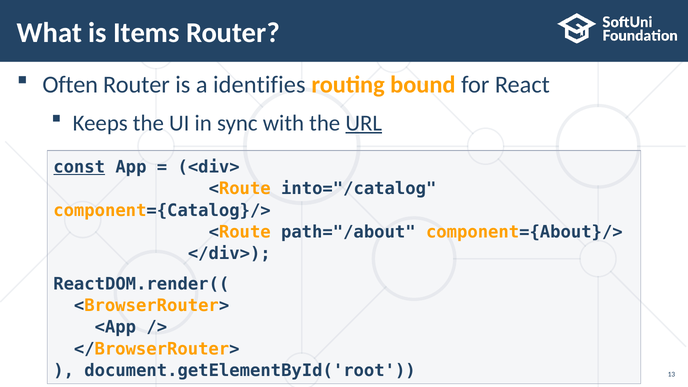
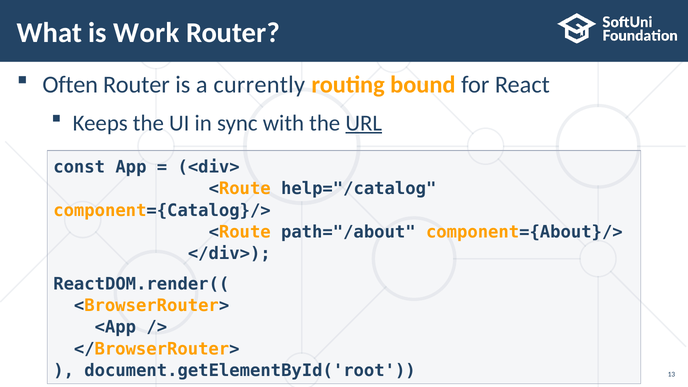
Items: Items -> Work (146, 33)
identifies: identifies -> currently (259, 85)
const underline: present -> none (79, 167)
into="/catalog: into="/catalog -> help="/catalog (359, 189)
